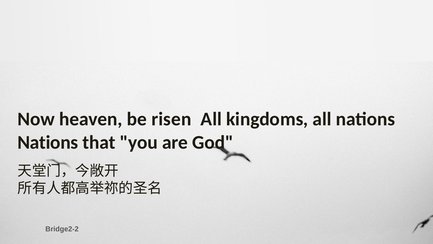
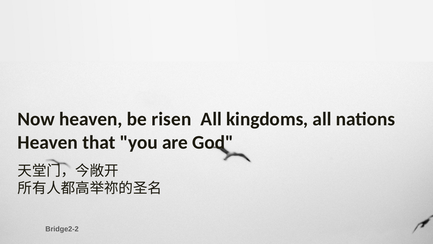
Nations: Nations -> Heaven (48, 142)
